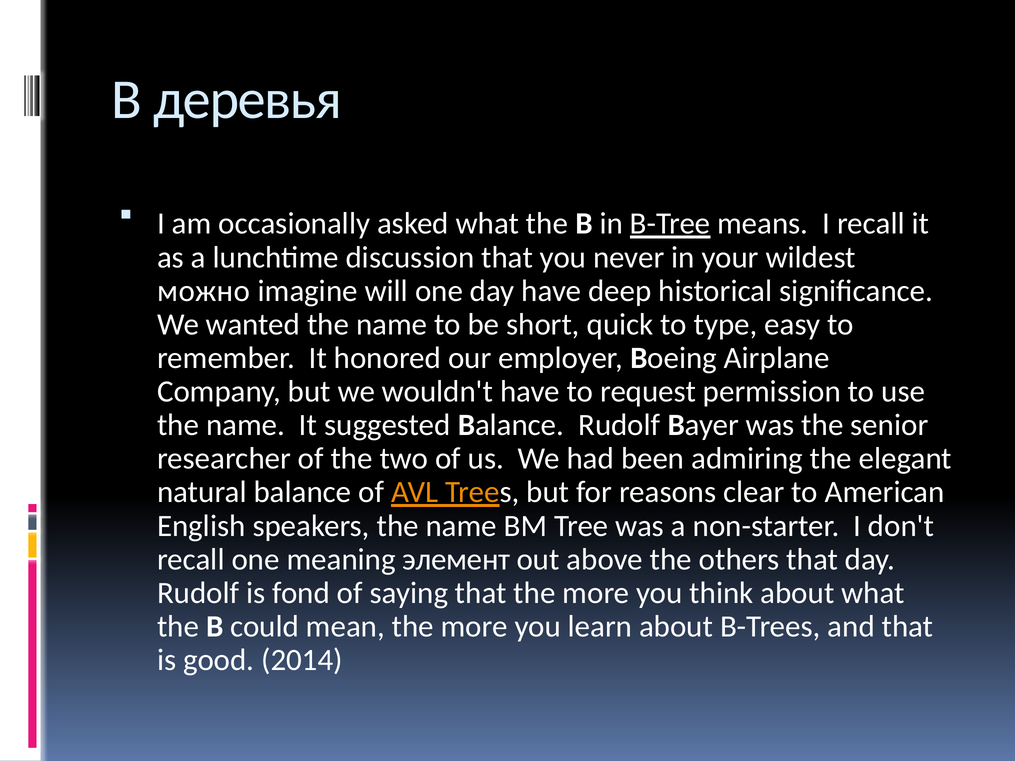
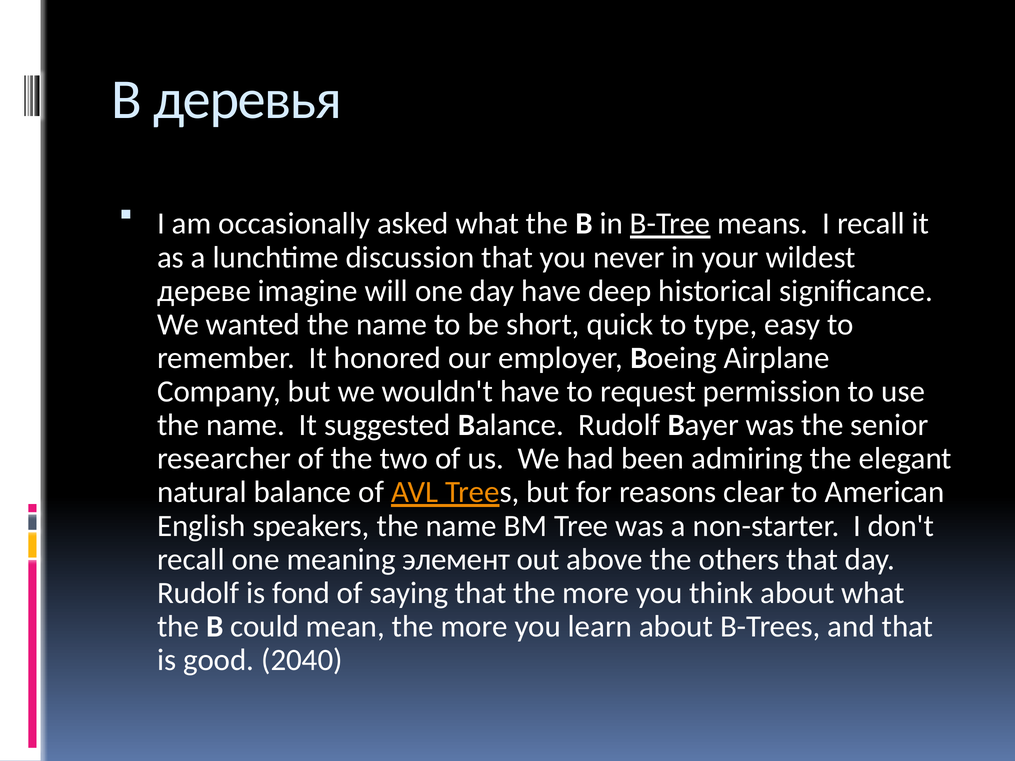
можно: можно -> дереве (204, 291)
2014: 2014 -> 2040 (302, 660)
